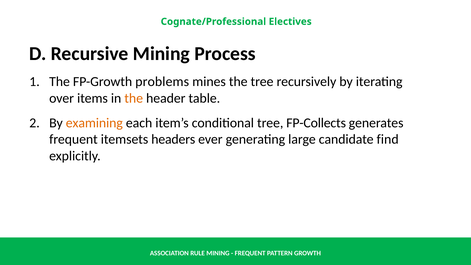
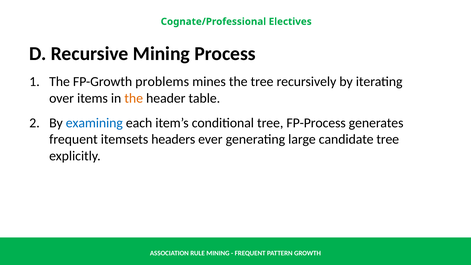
examining colour: orange -> blue (94, 123)
FP-Collects: FP-Collects -> FP-Process (316, 123)
candidate find: find -> tree (388, 139)
